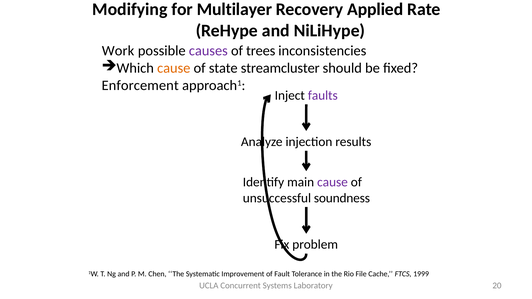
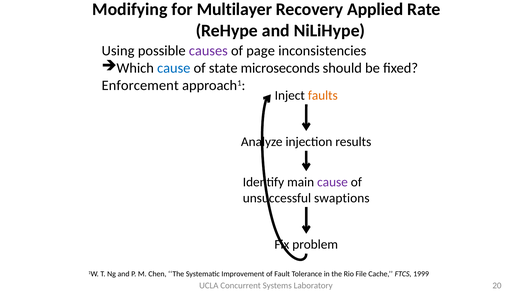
Work: Work -> Using (118, 51)
trees: trees -> page (261, 51)
cause colour: orange -> blue (174, 68)
streamcluster: streamcluster -> microseconds (280, 68)
faults colour: purple -> orange (323, 95)
soundness: soundness -> swaptions (342, 198)
